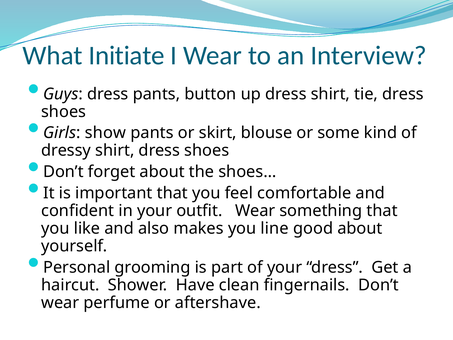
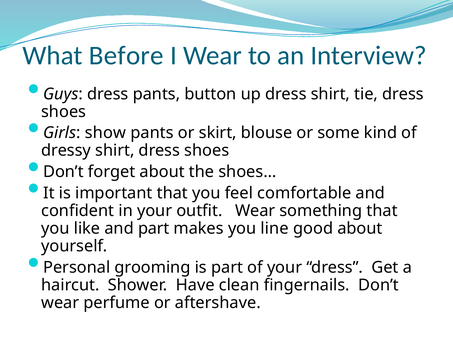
Initiate: Initiate -> Before (126, 56)
and also: also -> part (154, 228)
